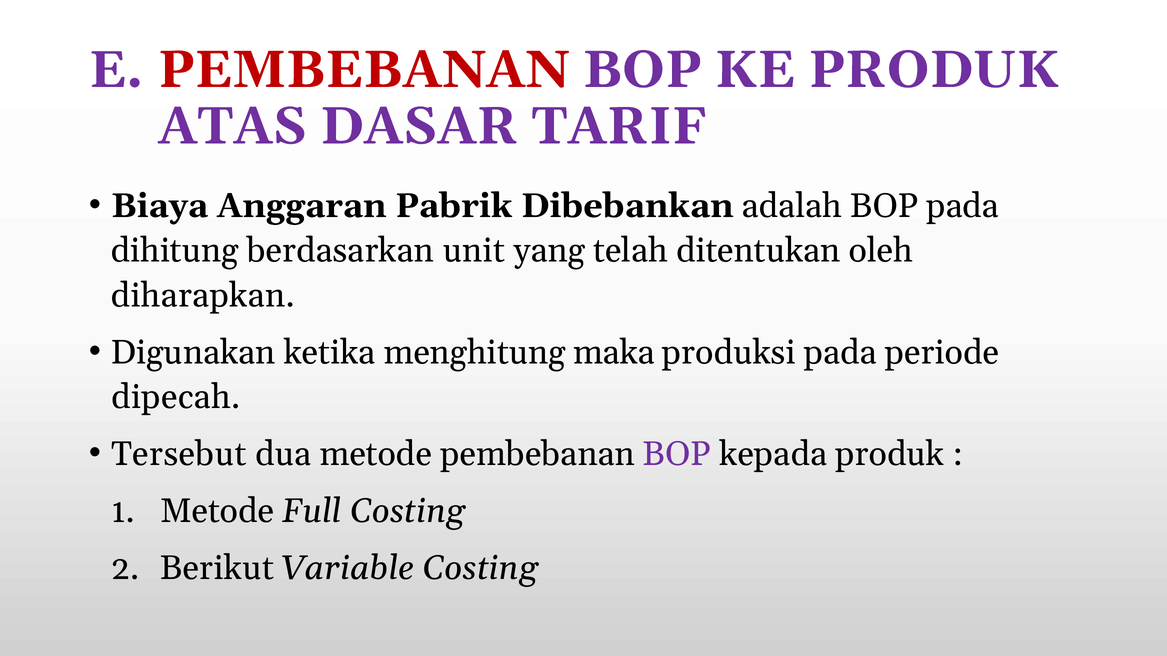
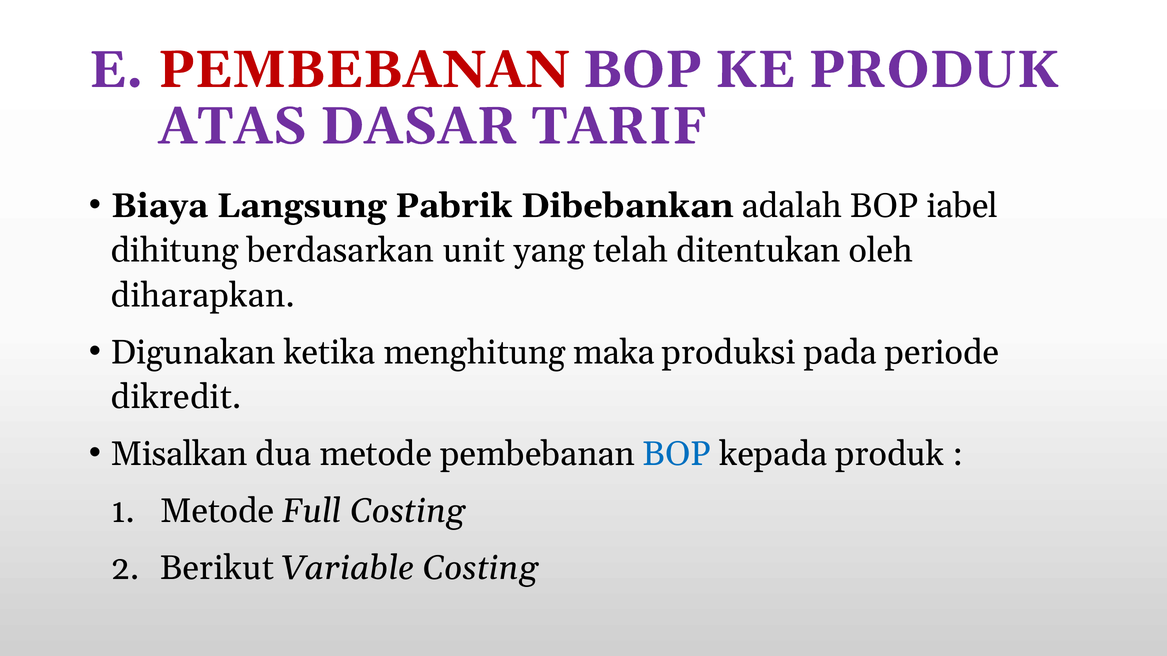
Anggaran: Anggaran -> Langsung (302, 206)
BOP pada: pada -> iabel (962, 206)
dipecah: dipecah -> dikredit (176, 397)
Tersebut: Tersebut -> Misalkan (179, 454)
BOP colour: purple -> blue (677, 454)
